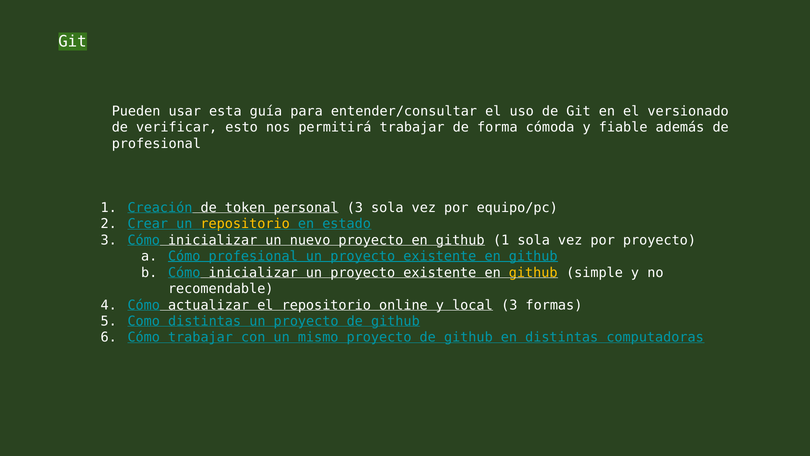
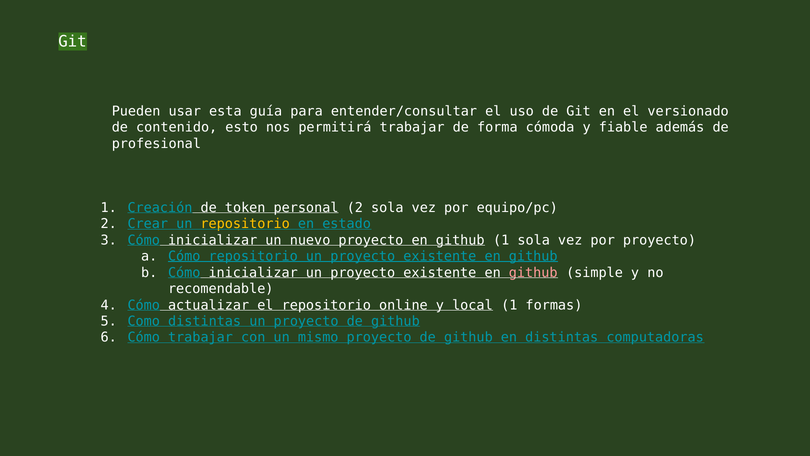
verificar: verificar -> contenido (177, 127)
personal 3: 3 -> 2 (355, 208)
Cómo profesional: profesional -> repositorio (253, 256)
github colour: yellow -> pink (533, 272)
local 3: 3 -> 1 (509, 305)
